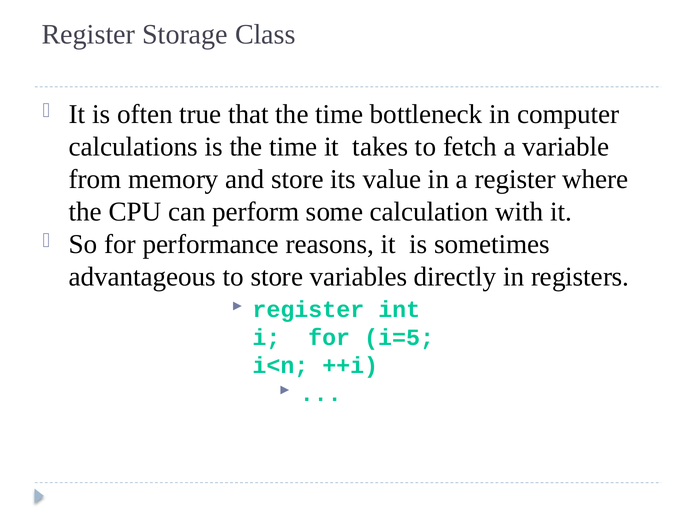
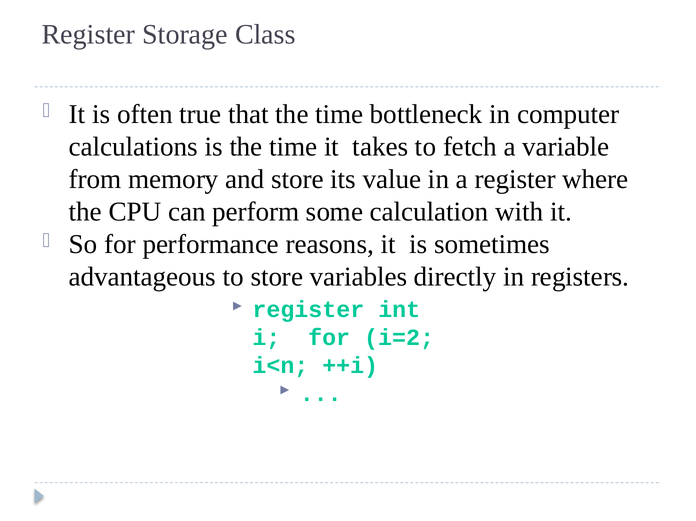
i=5: i=5 -> i=2 (399, 338)
